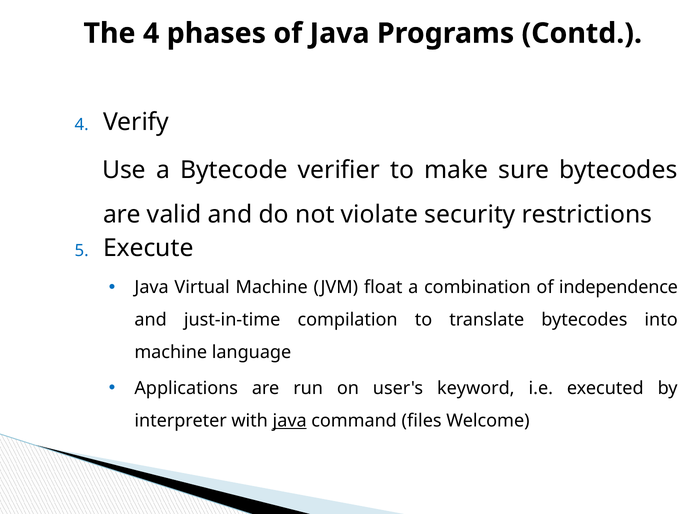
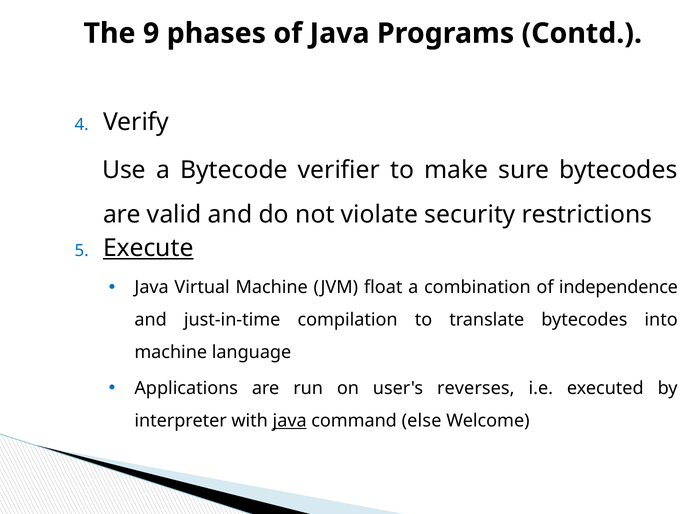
The 4: 4 -> 9 (151, 33)
Execute underline: none -> present (148, 248)
keyword: keyword -> reverses (476, 388)
files: files -> else (422, 420)
